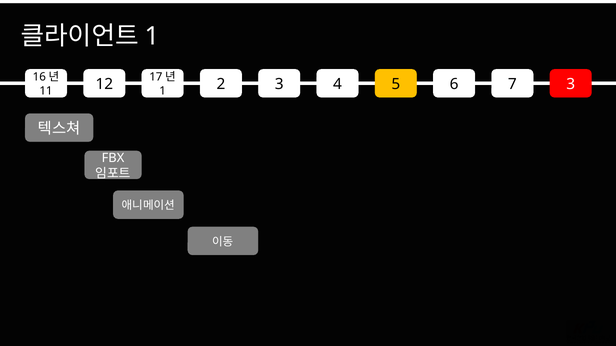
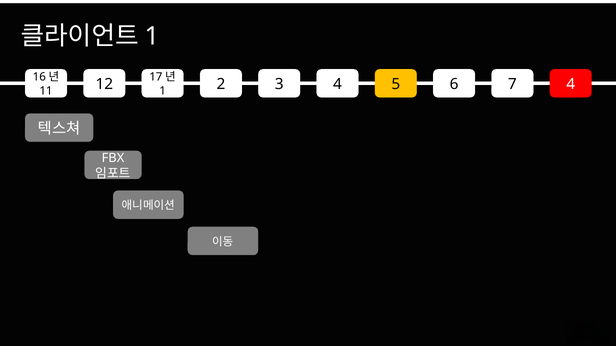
5 3: 3 -> 4 (571, 84)
